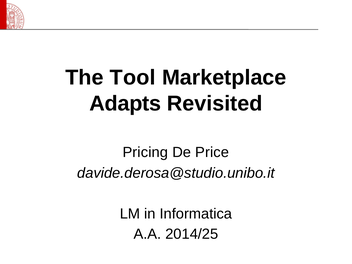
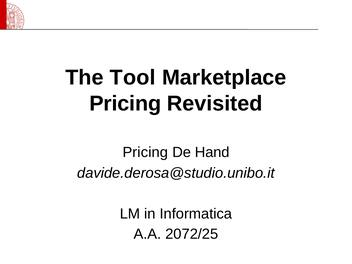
Adapts: Adapts -> Pricing (125, 103)
Price: Price -> Hand (212, 152)
2014/25: 2014/25 -> 2072/25 (192, 234)
